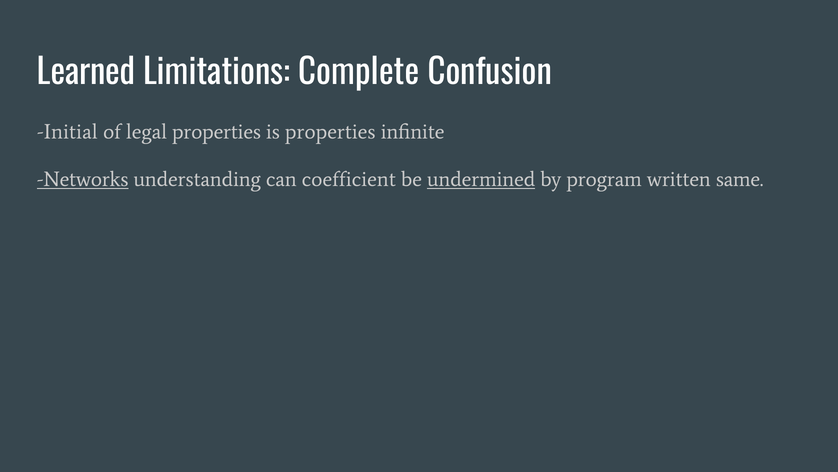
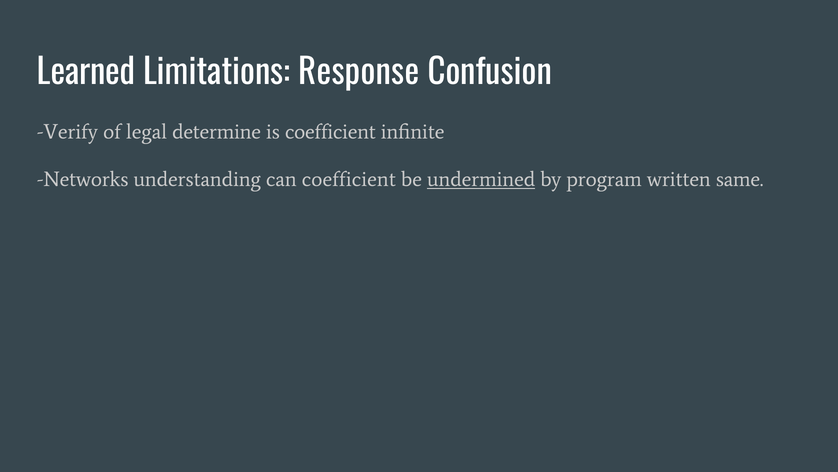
Complete: Complete -> Response (359, 73)
Initial: Initial -> Verify (67, 132)
legal properties: properties -> determine (217, 132)
is properties: properties -> coefficient (330, 132)
Networks underline: present -> none (83, 179)
